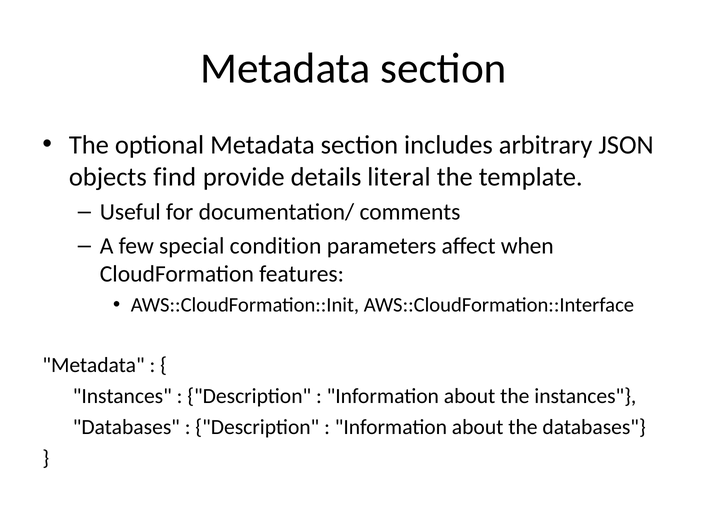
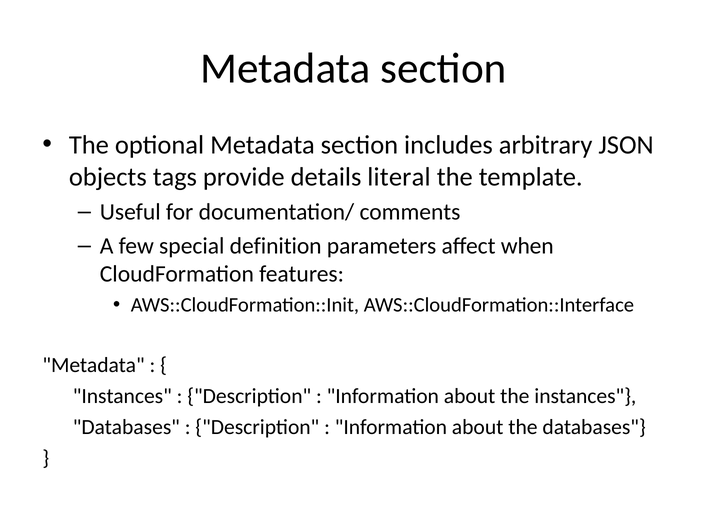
find: find -> tags (175, 177)
condition: condition -> definition (276, 246)
